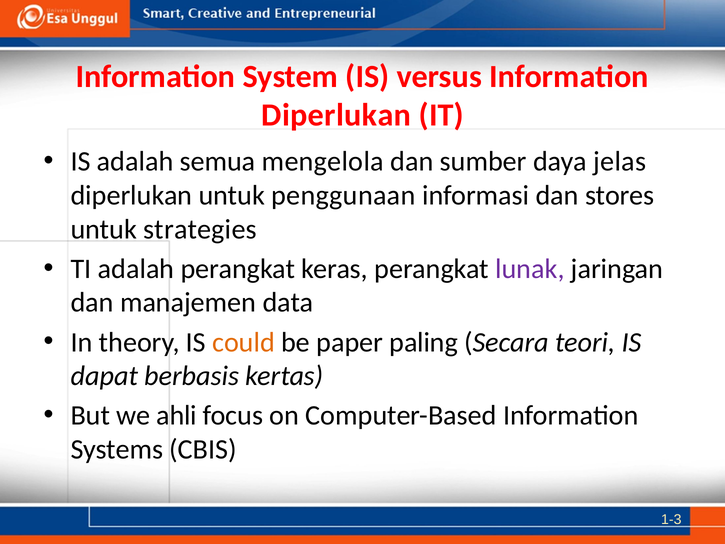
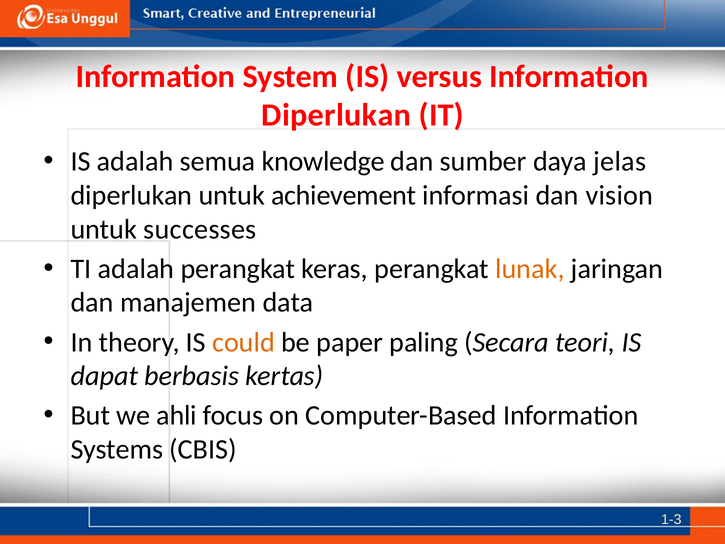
mengelola: mengelola -> knowledge (323, 161)
penggunaan: penggunaan -> achievement (344, 195)
stores: stores -> vision (619, 195)
strategies: strategies -> successes (200, 229)
lunak colour: purple -> orange (530, 269)
